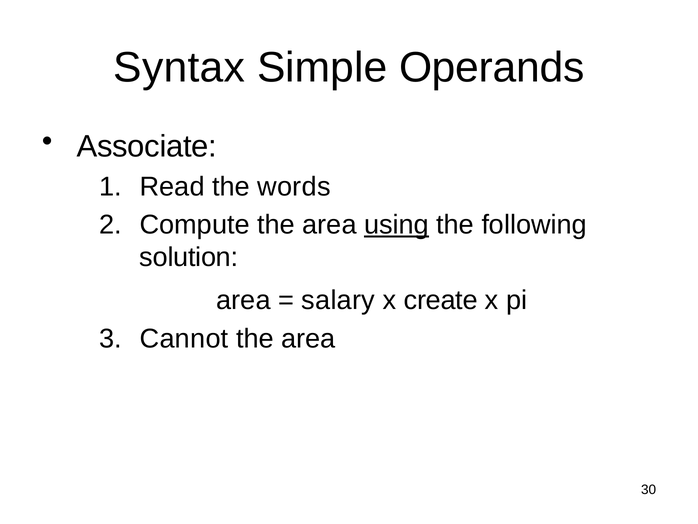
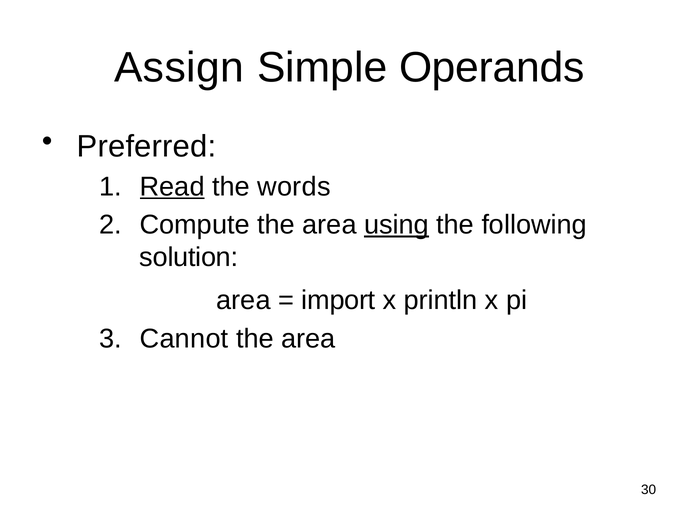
Syntax: Syntax -> Assign (179, 68)
Associate: Associate -> Preferred (147, 146)
Read underline: none -> present (172, 187)
salary: salary -> import (338, 300)
create: create -> println (441, 300)
